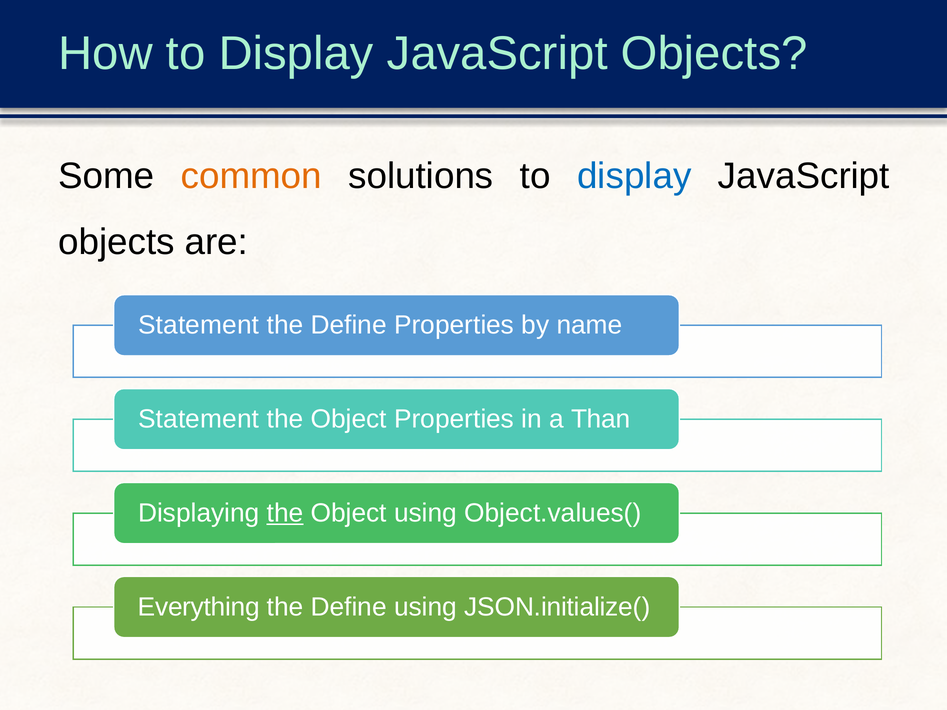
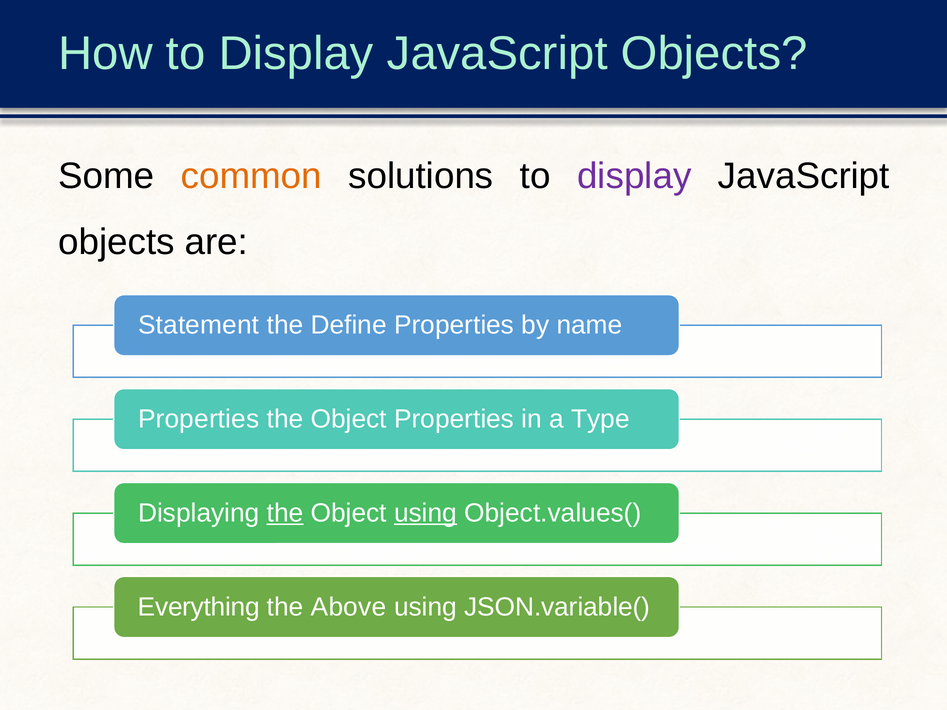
display colour: blue -> purple (634, 176)
Statement: Statement -> Properties (199, 419)
Than: Than -> Type (600, 419)
using underline: none -> present (426, 513)
Define: Define -> Above (349, 607)
JSON.initialize(: JSON.initialize( -> JSON.variable( (557, 607)
